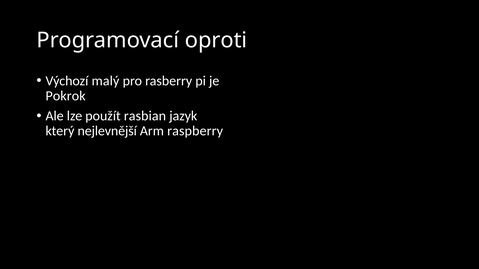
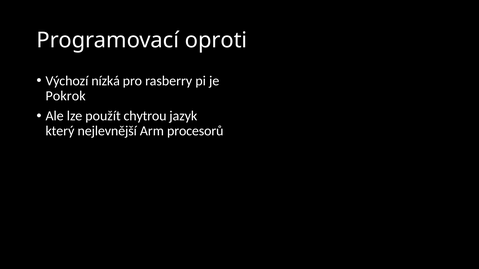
malý: malý -> nízká (106, 81)
rasbian: rasbian -> chytrou (145, 116)
raspberry: raspberry -> procesorů (195, 131)
